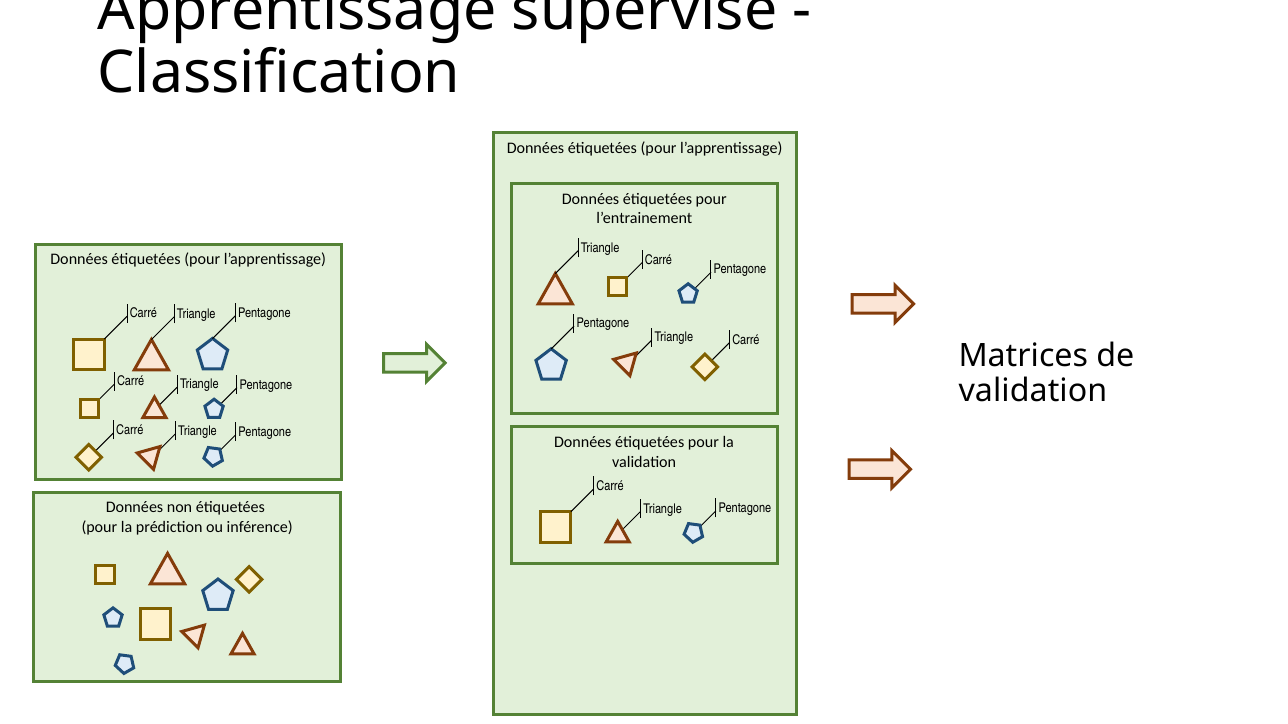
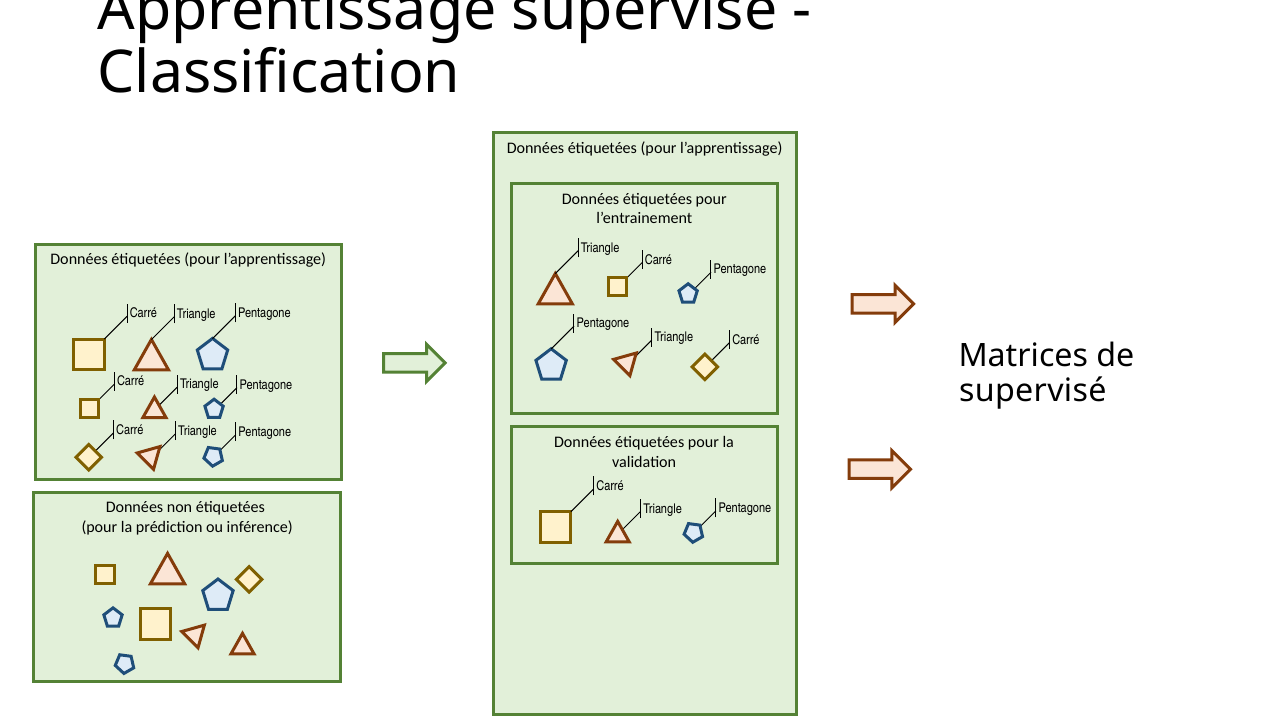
validation: validation -> supervisé (1033, 391)
